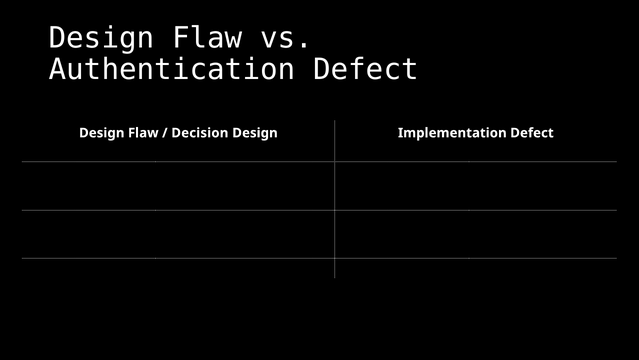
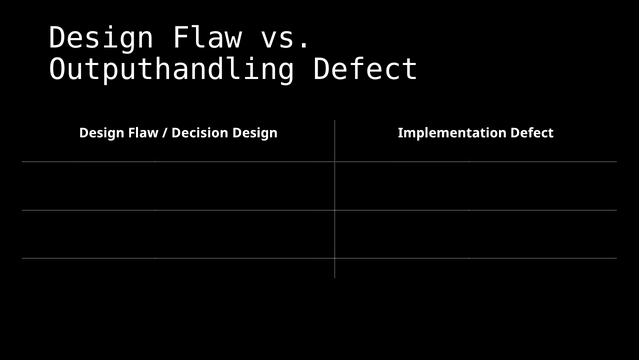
Authentication: Authentication -> Outputhandling (172, 69)
